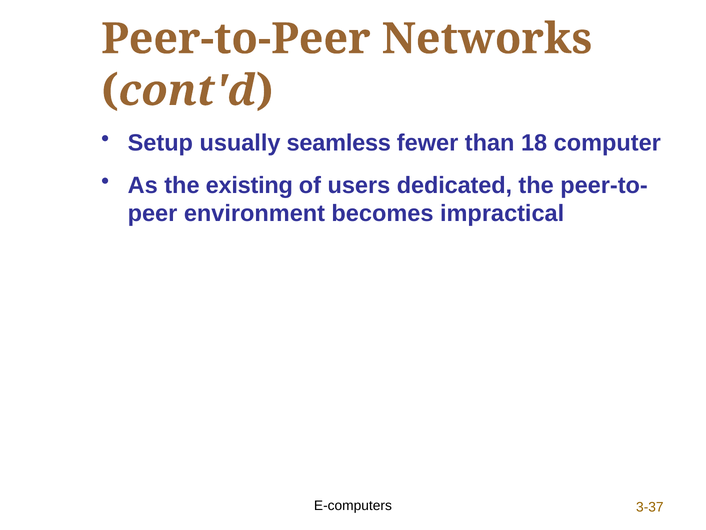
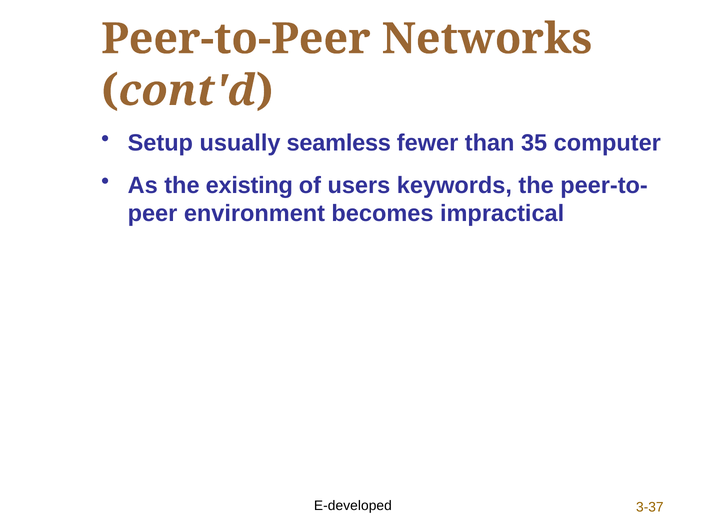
18: 18 -> 35 (534, 143)
dedicated: dedicated -> keywords (454, 185)
E-computers: E-computers -> E-developed (353, 505)
